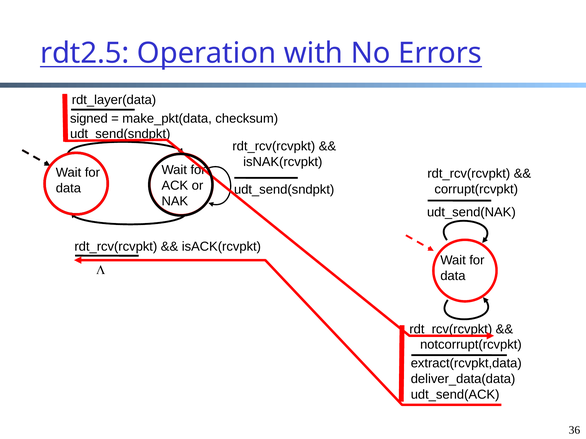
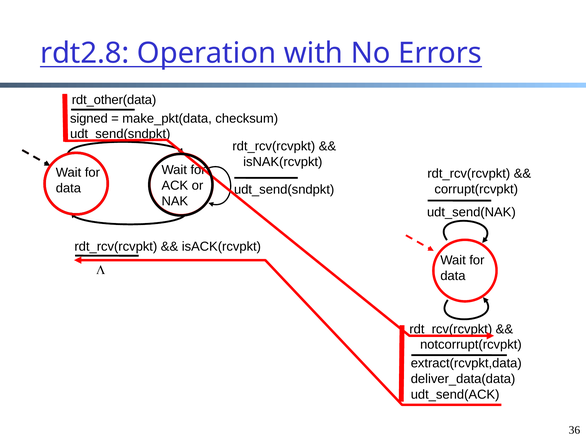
rdt2.5: rdt2.5 -> rdt2.8 (85, 53)
rdt_layer(data: rdt_layer(data -> rdt_other(data (114, 100)
